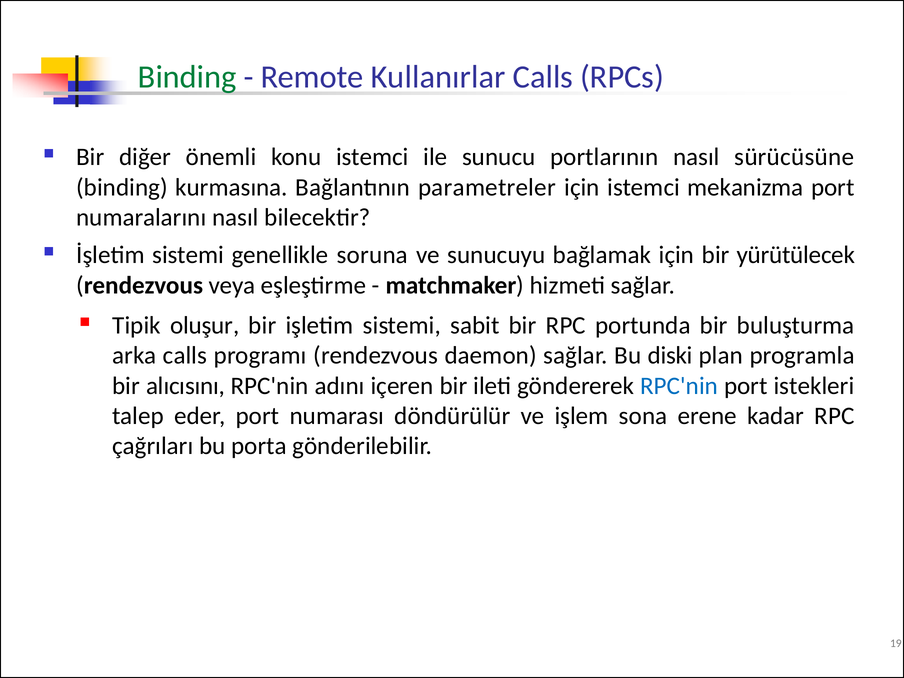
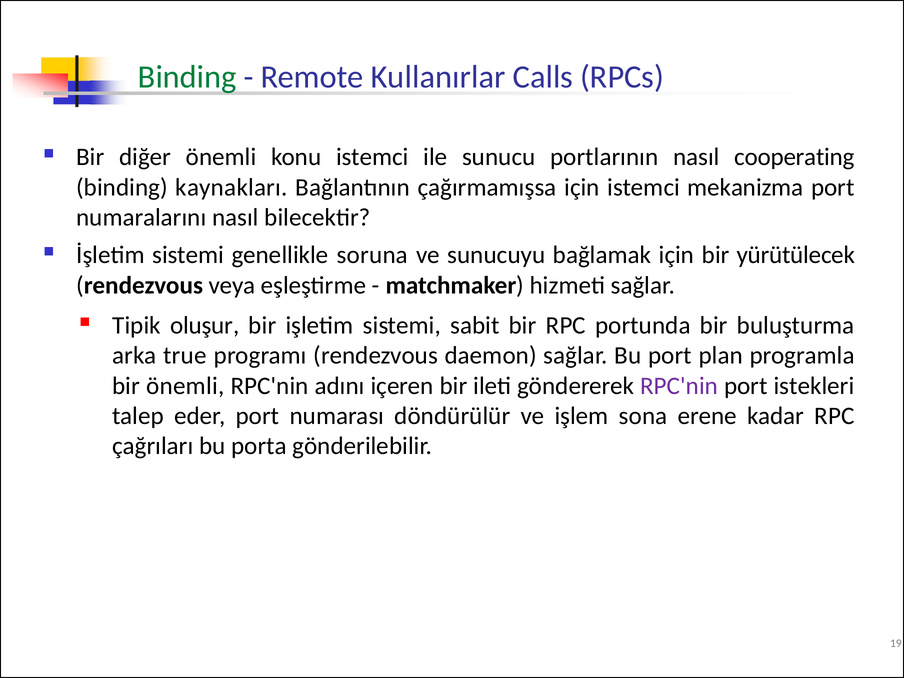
sürücüsüne: sürücüsüne -> cooperating (795, 157)
kurmasına: kurmasına -> kaynakları (232, 187)
parametreler: parametreler -> çağırmamışsa (487, 187)
arka calls: calls -> true (185, 356)
Bu diski: diski -> port (670, 356)
bir alıcısını: alıcısını -> önemli (185, 386)
RPC'nin colour: blue -> purple (679, 386)
